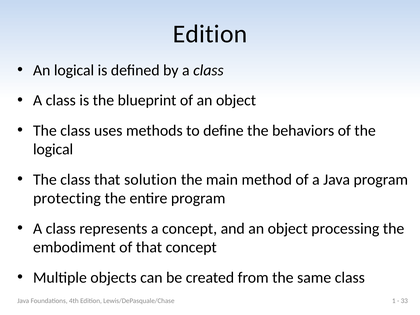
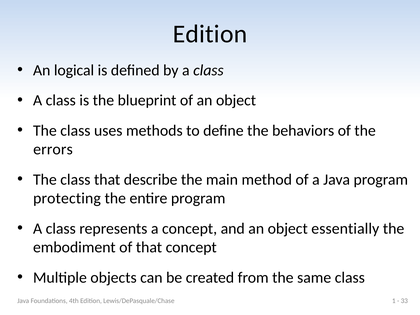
logical: logical -> errors (53, 149)
solution: solution -> describe (151, 180)
processing: processing -> essentially (345, 229)
